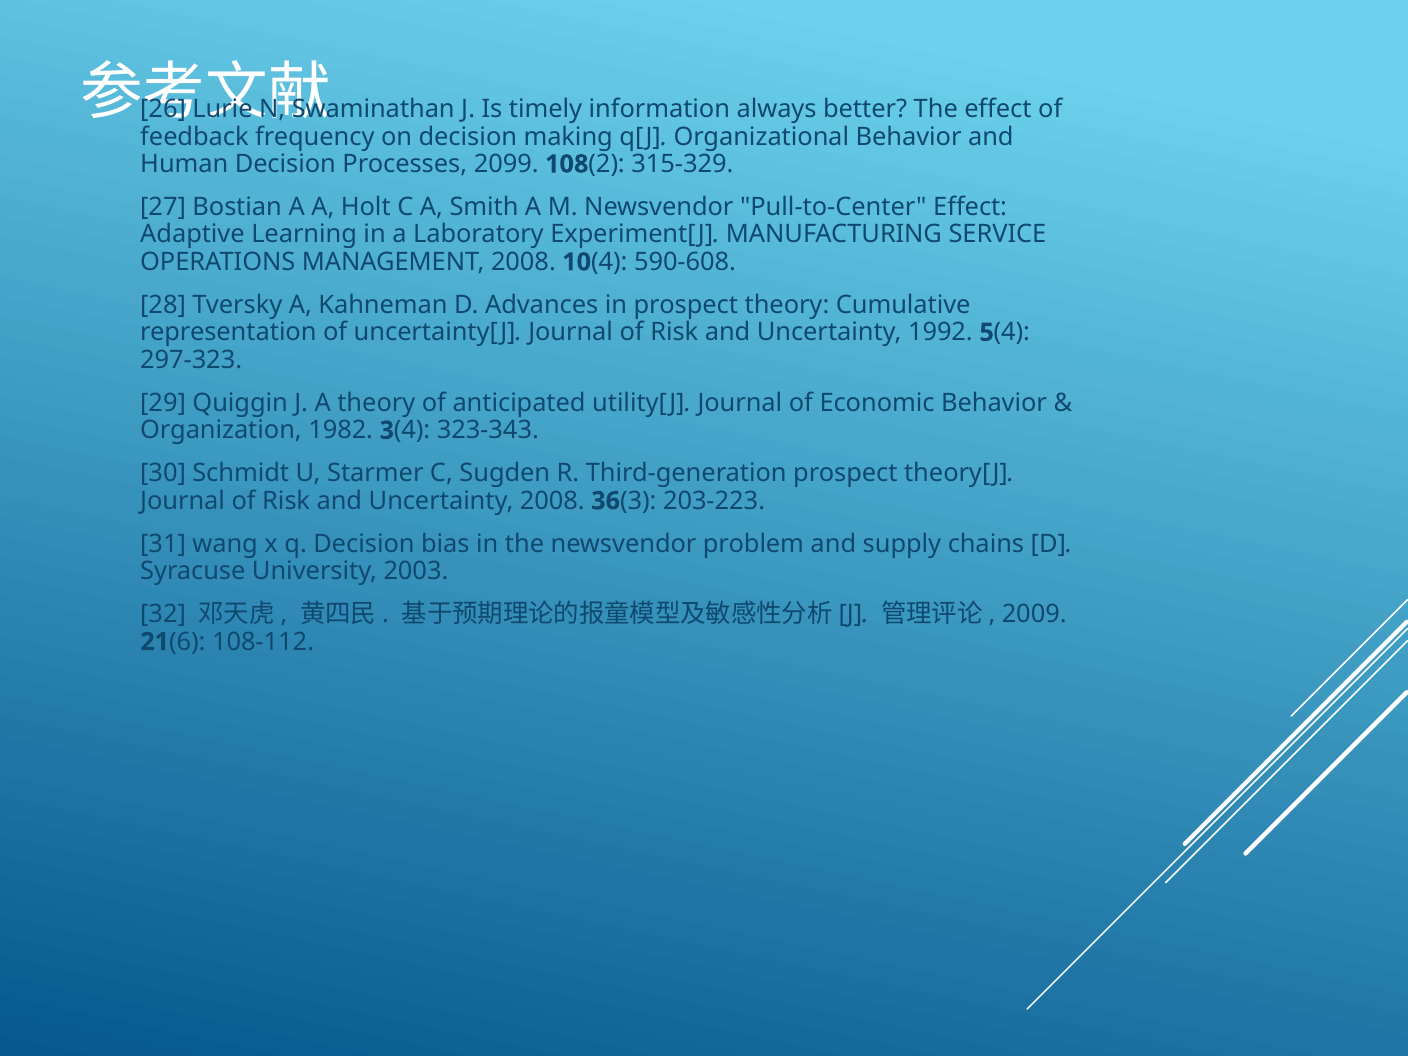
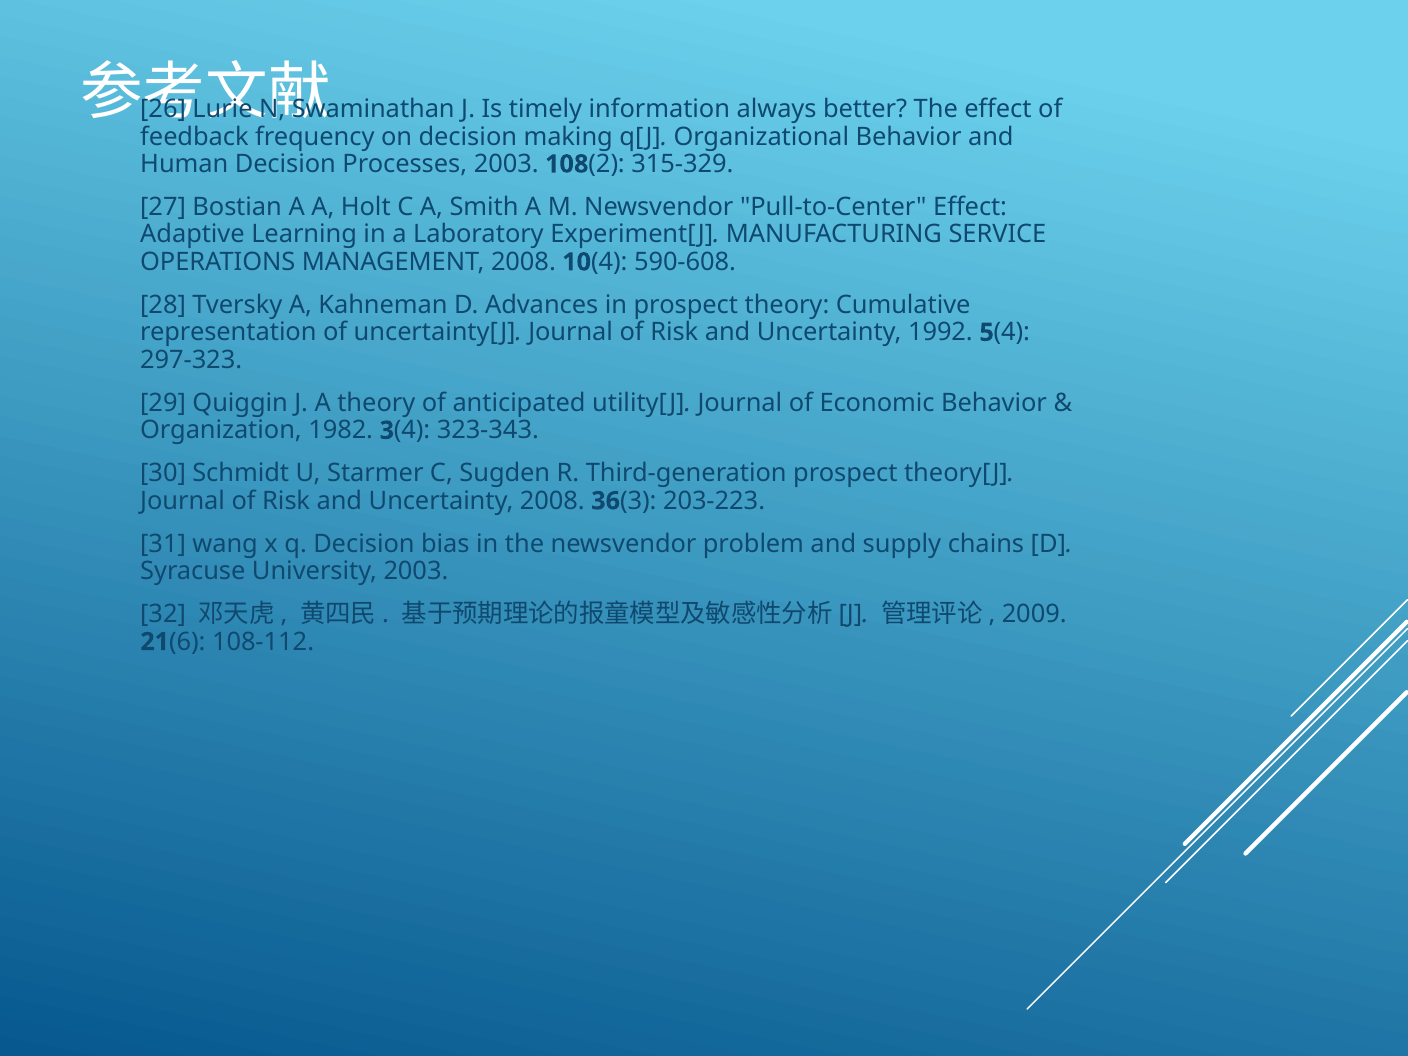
Processes 2099: 2099 -> 2003 (506, 164)
